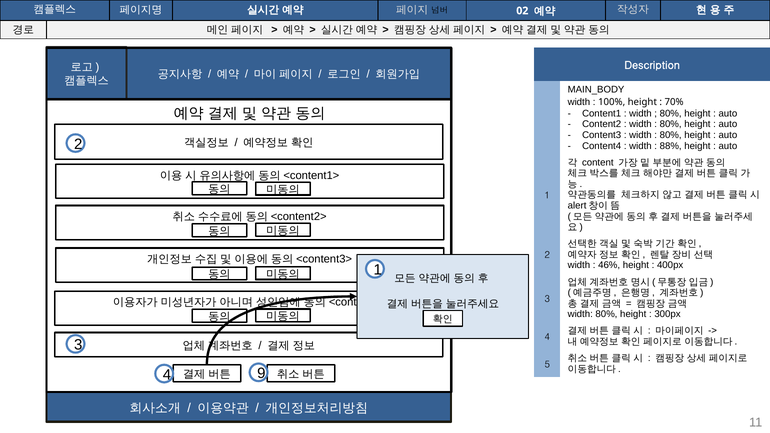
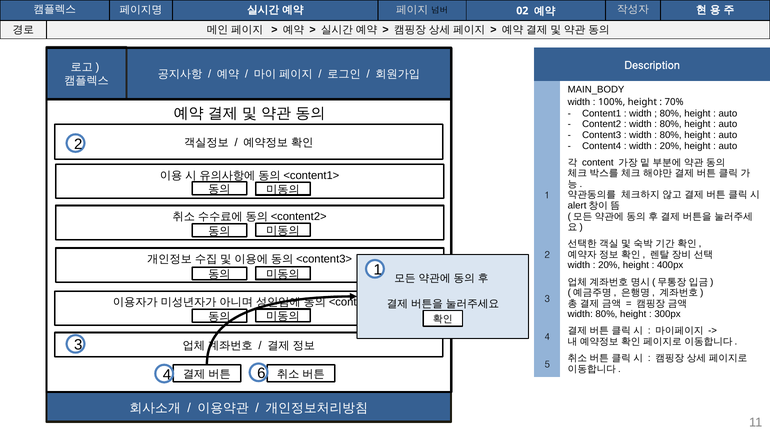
88%: 88% -> 20% (671, 146)
46%: 46% -> 20% (609, 265)
9: 9 -> 6 (261, 373)
